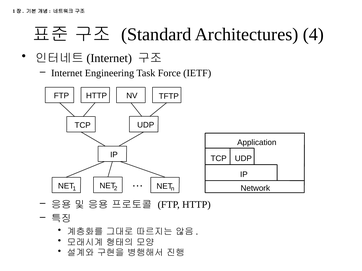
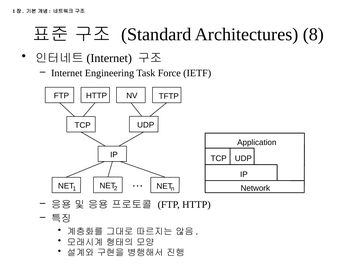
4: 4 -> 8 (313, 35)
